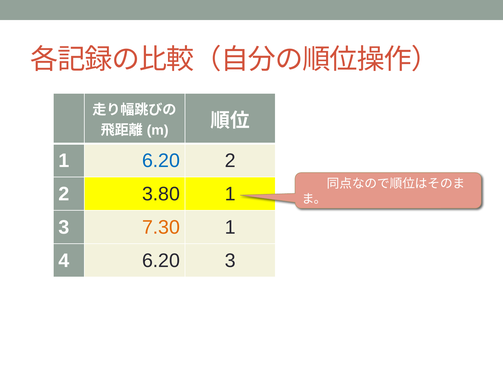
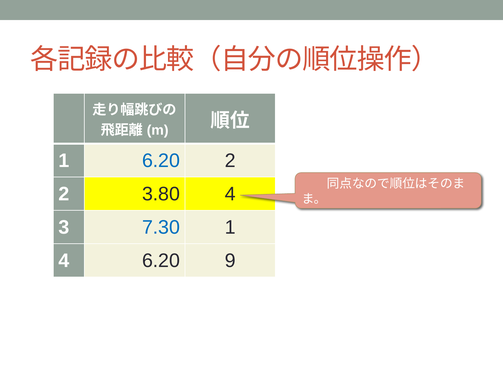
3.80 1: 1 -> 4 (230, 194)
7.30 colour: orange -> blue (161, 228)
6.20 3: 3 -> 9 (230, 261)
